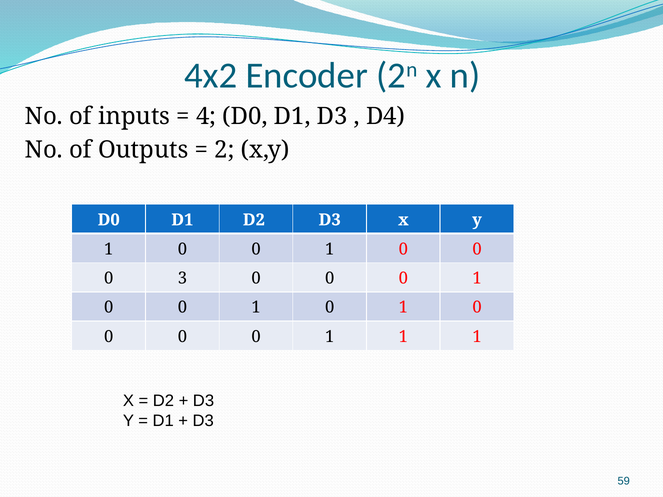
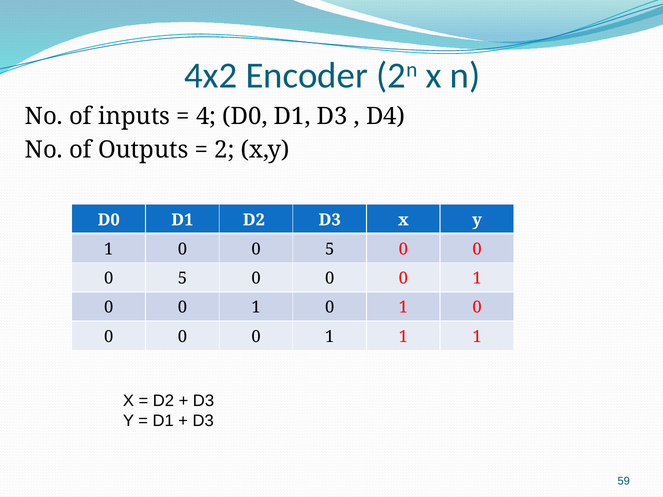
1: 1 -> 5 (330, 249)
3: 3 -> 5 (182, 278)
